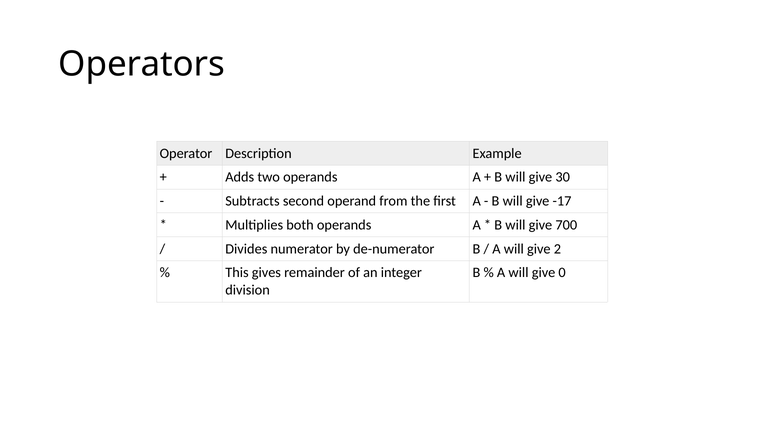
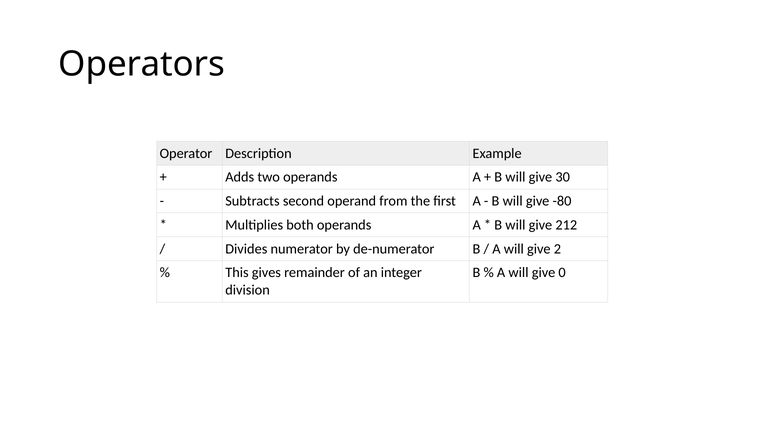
-17: -17 -> -80 (562, 201)
700: 700 -> 212 (566, 225)
